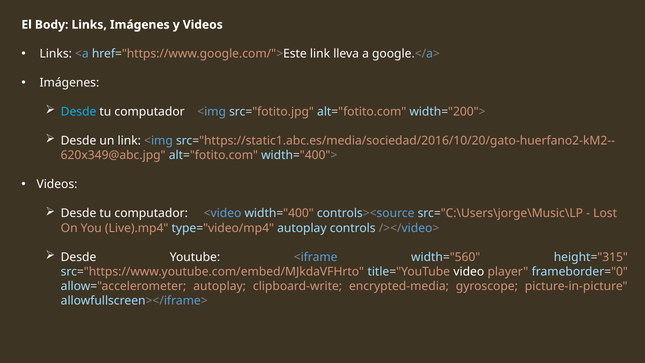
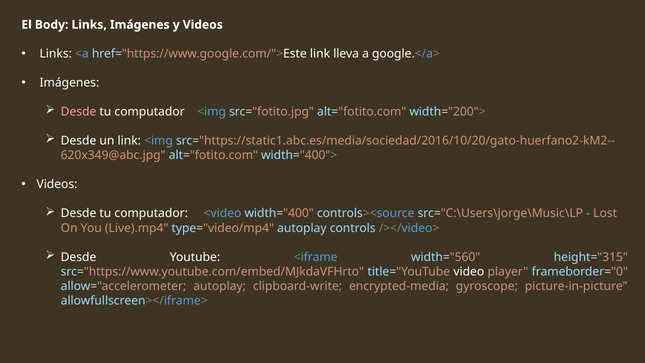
Desde colour: light blue -> pink (79, 112)
